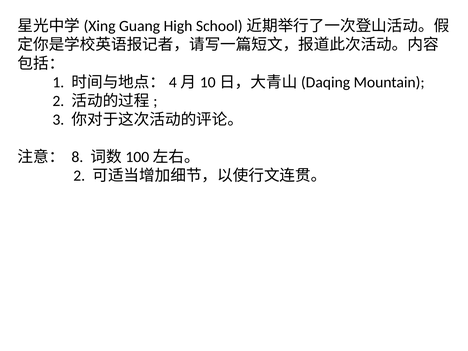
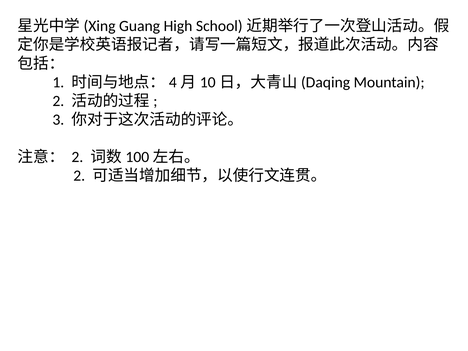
8: 8 -> 2 (77, 157)
